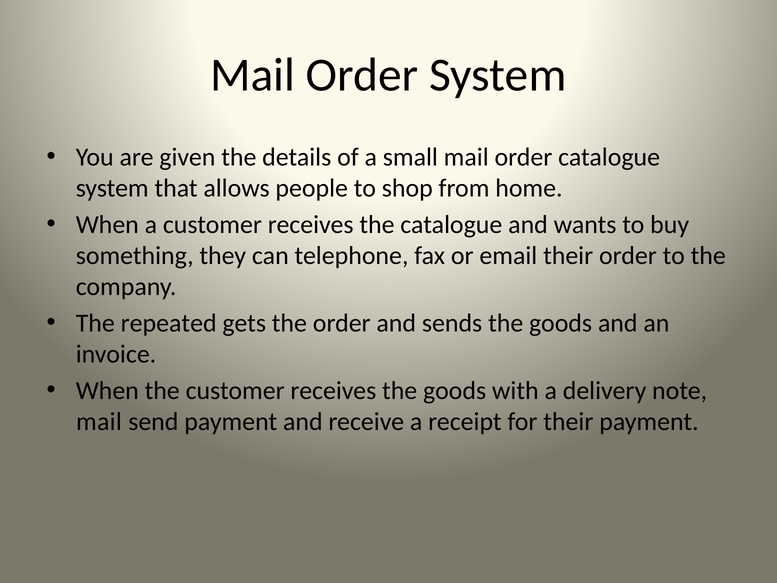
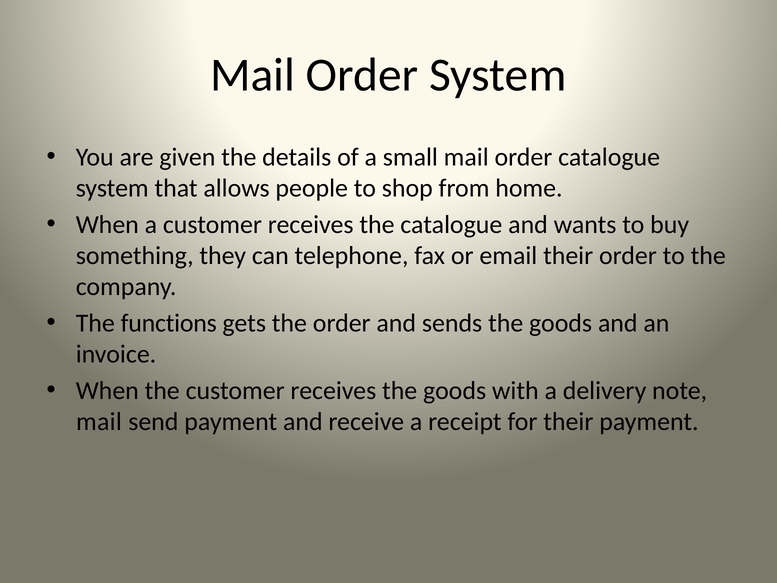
repeated: repeated -> functions (169, 323)
